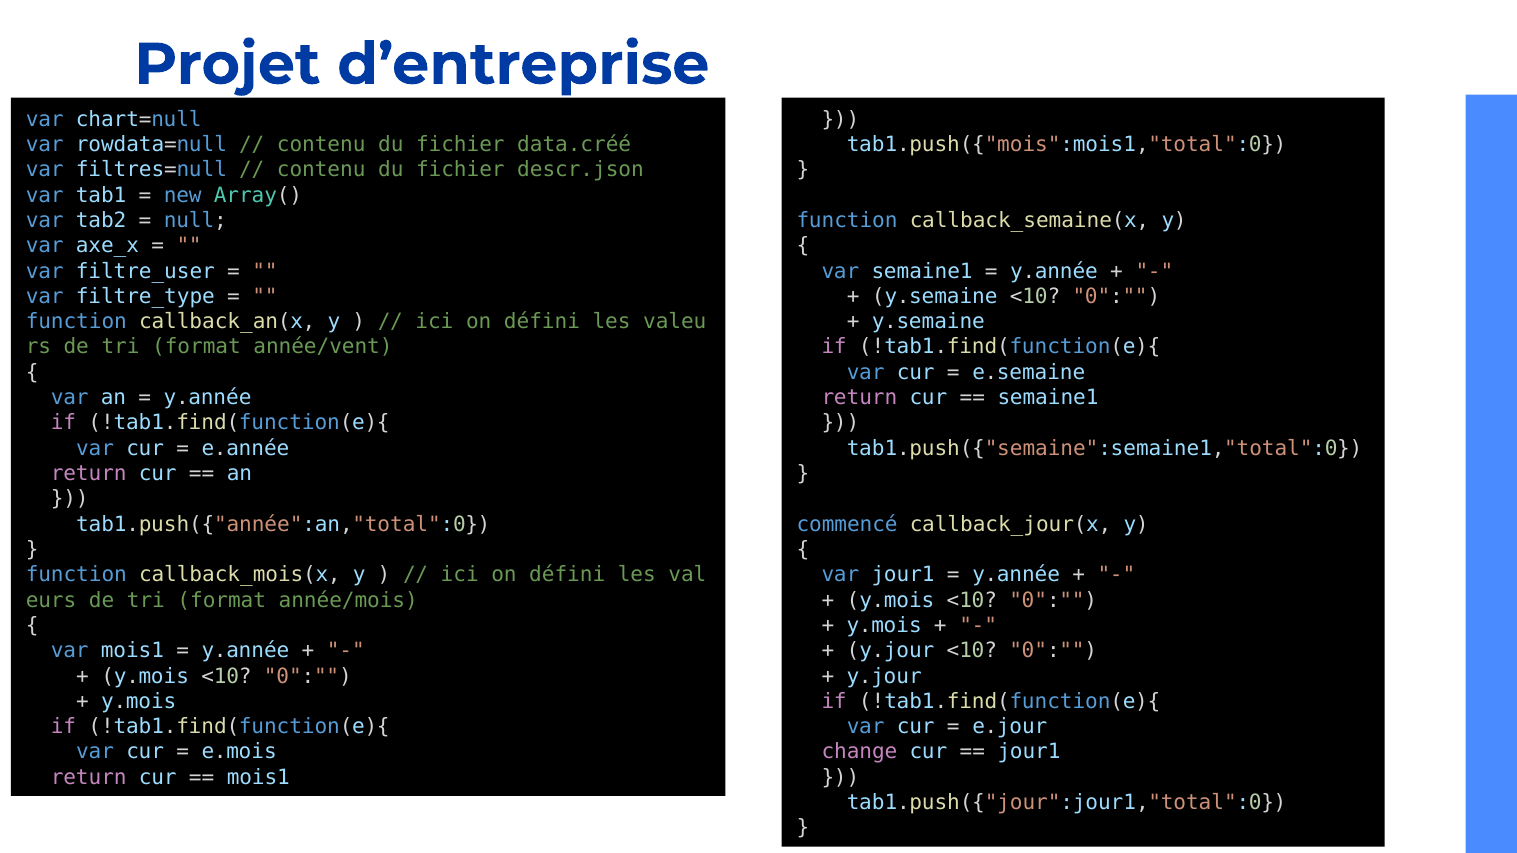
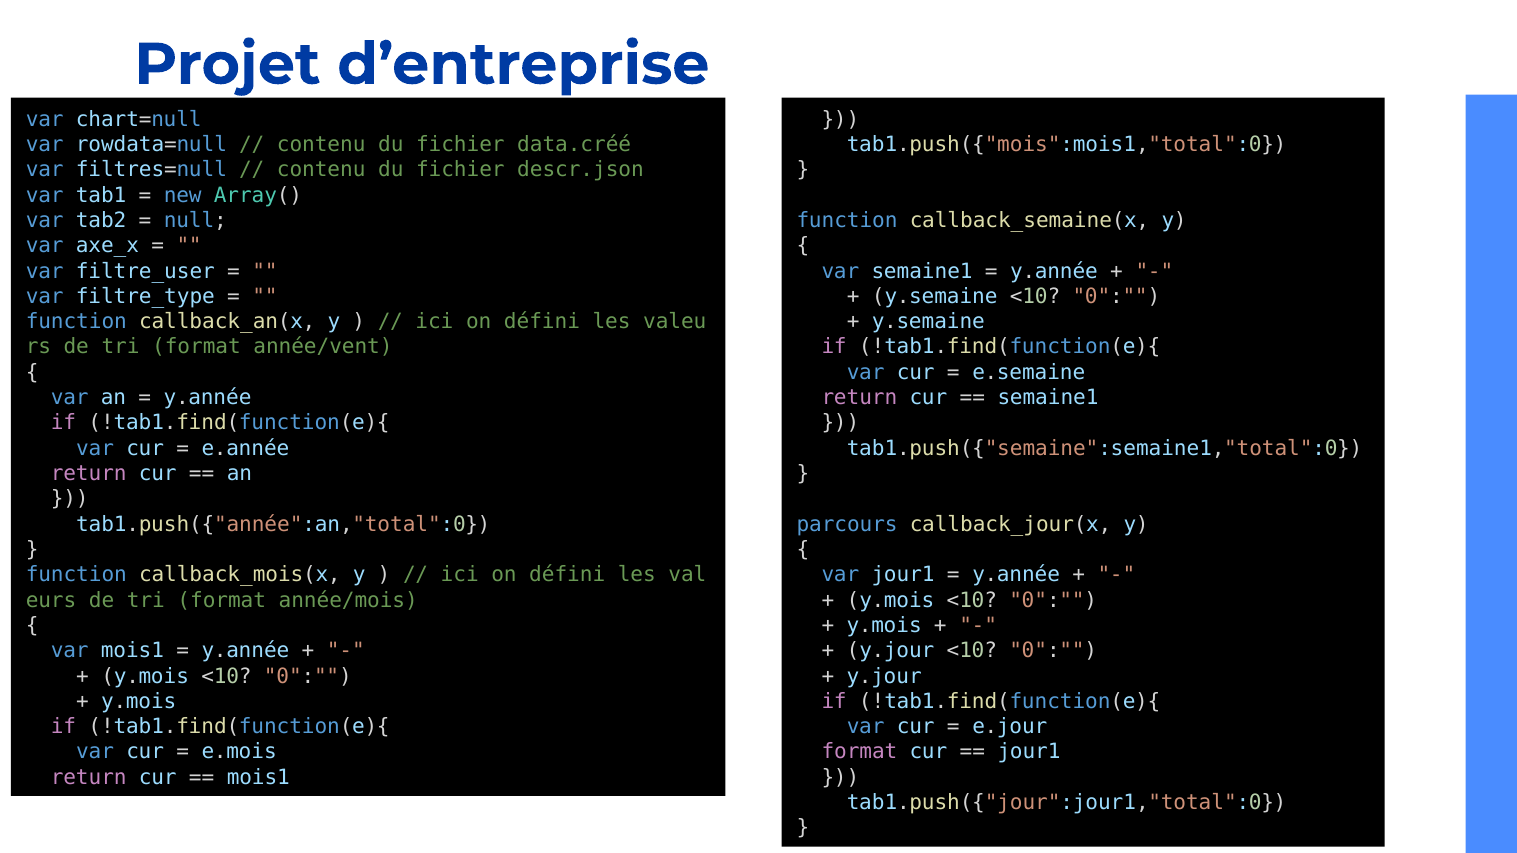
commencé: commencé -> parcours (847, 524)
change: change -> format (859, 752)
